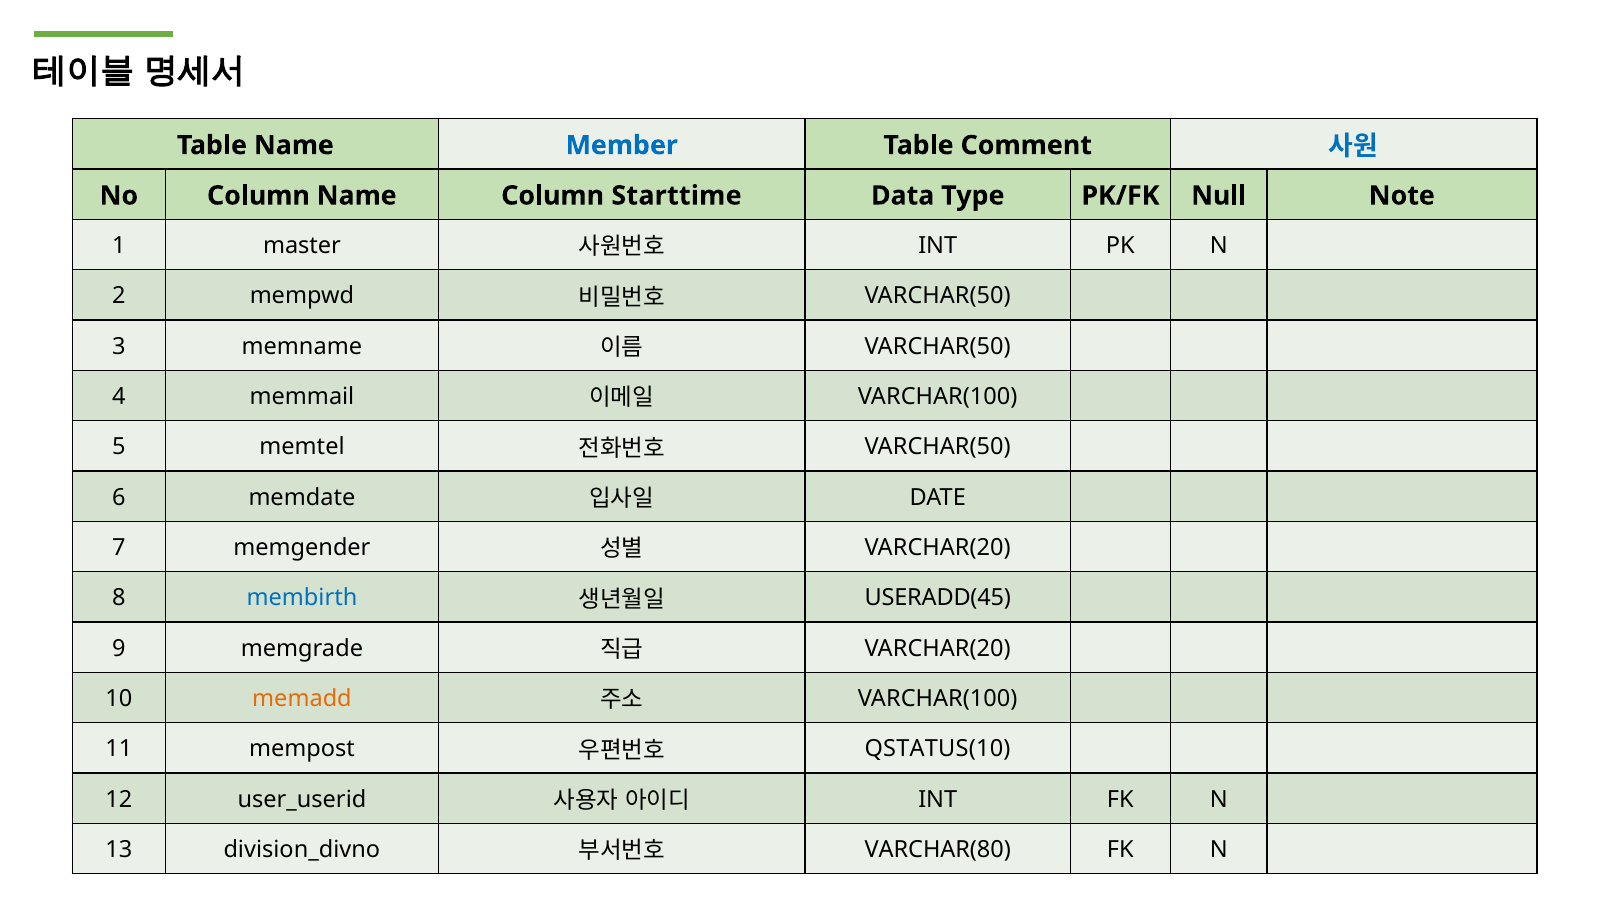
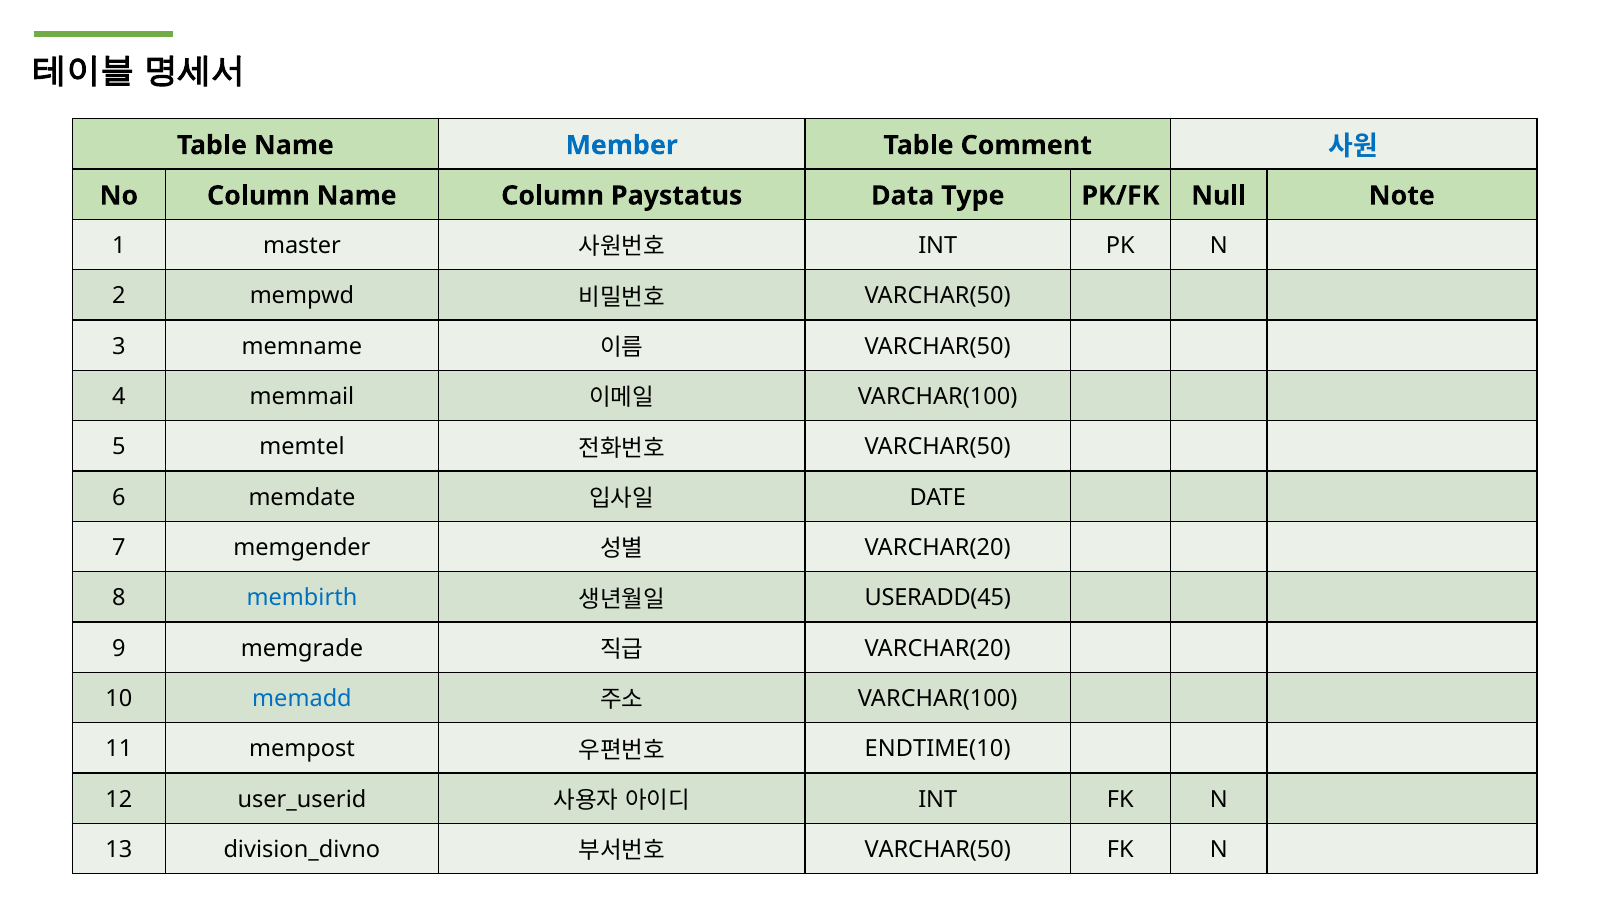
Starttime: Starttime -> Paystatus (677, 196)
memadd colour: orange -> blue (302, 699)
QSTATUS(10: QSTATUS(10 -> ENDTIME(10 (938, 749)
VARCHAR(80: VARCHAR(80 -> VARCHAR(50 (938, 850)
